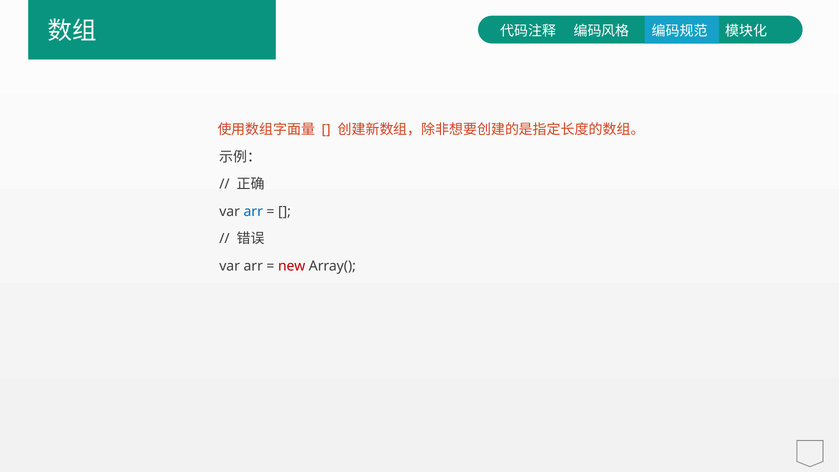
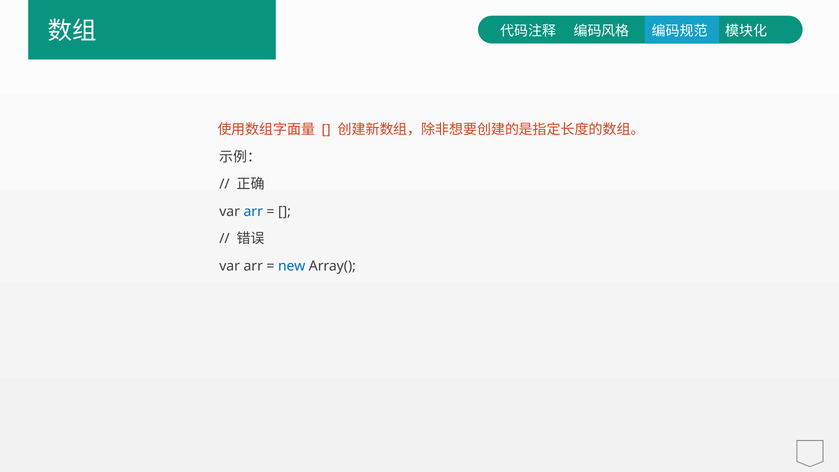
new colour: red -> blue (292, 266)
